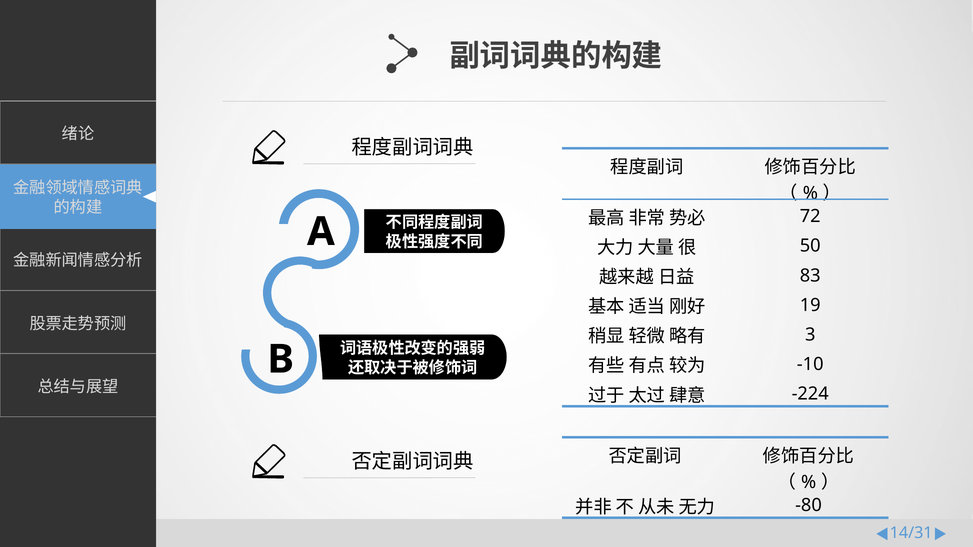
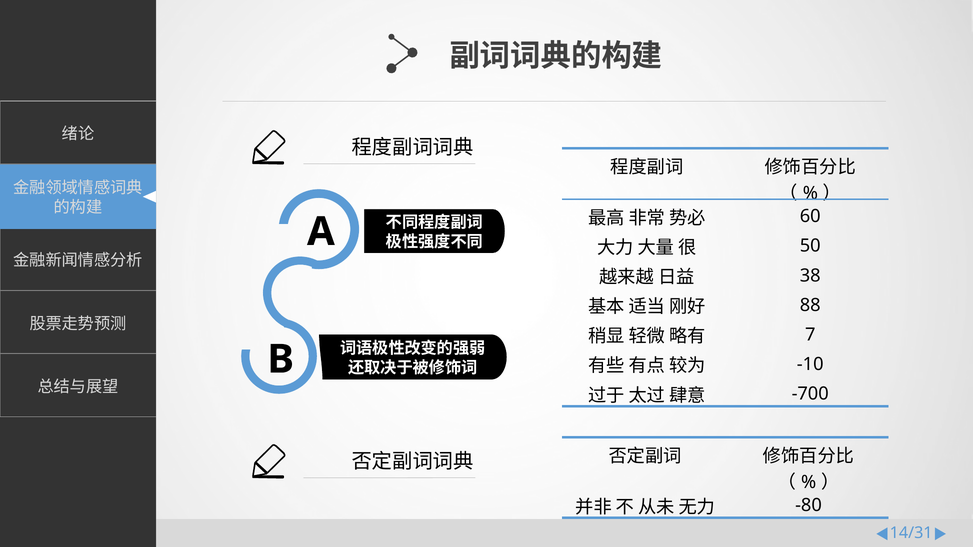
72: 72 -> 60 (810, 216)
83: 83 -> 38 (810, 276)
19: 19 -> 88 (810, 305)
3: 3 -> 7 (810, 335)
-224: -224 -> -700 (810, 394)
